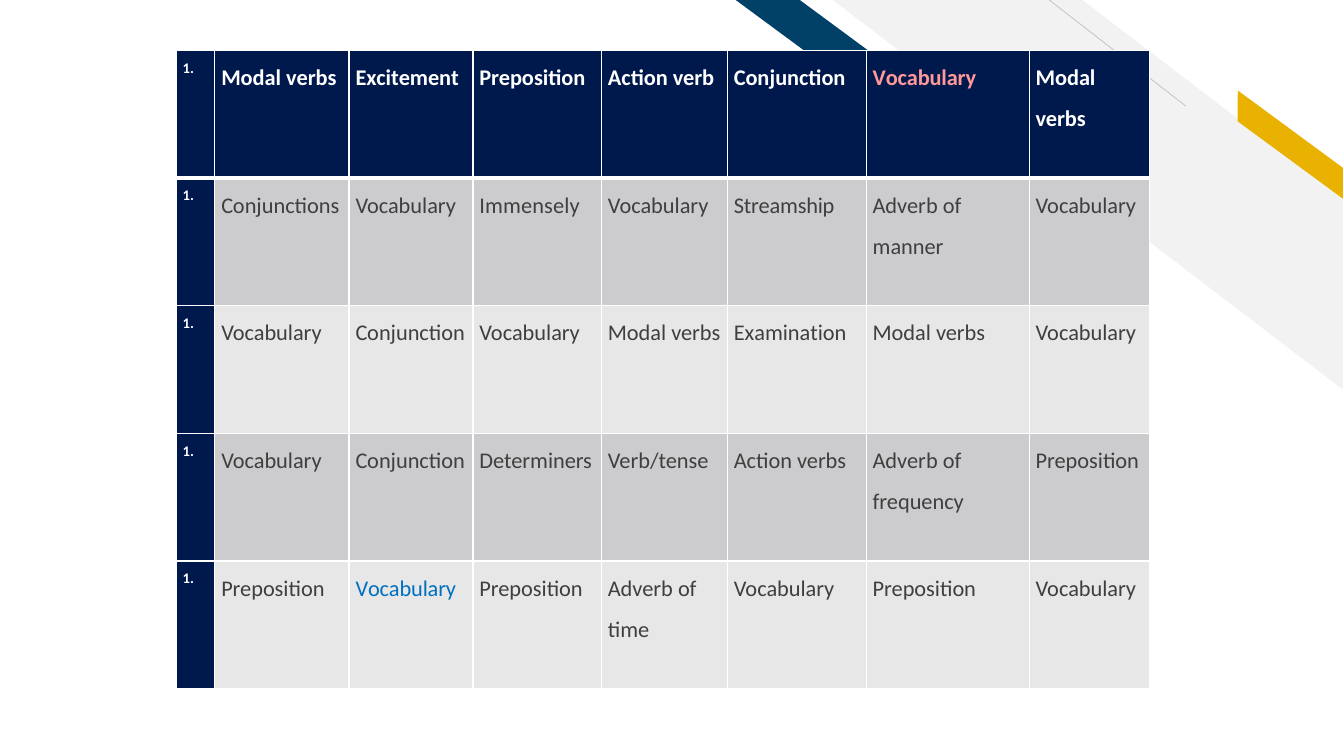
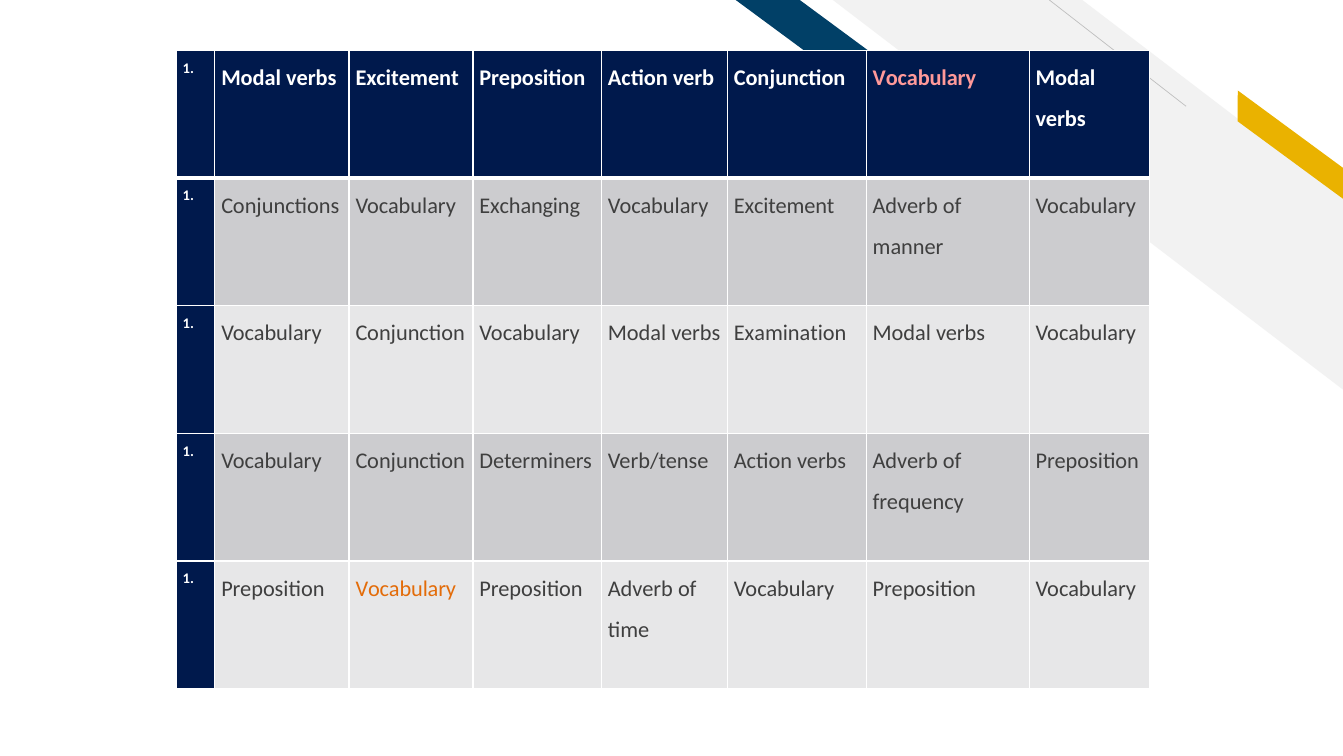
Immensely: Immensely -> Exchanging (530, 206)
Vocabulary Streamship: Streamship -> Excitement (784, 206)
Vocabulary colour: blue -> orange (406, 588)
